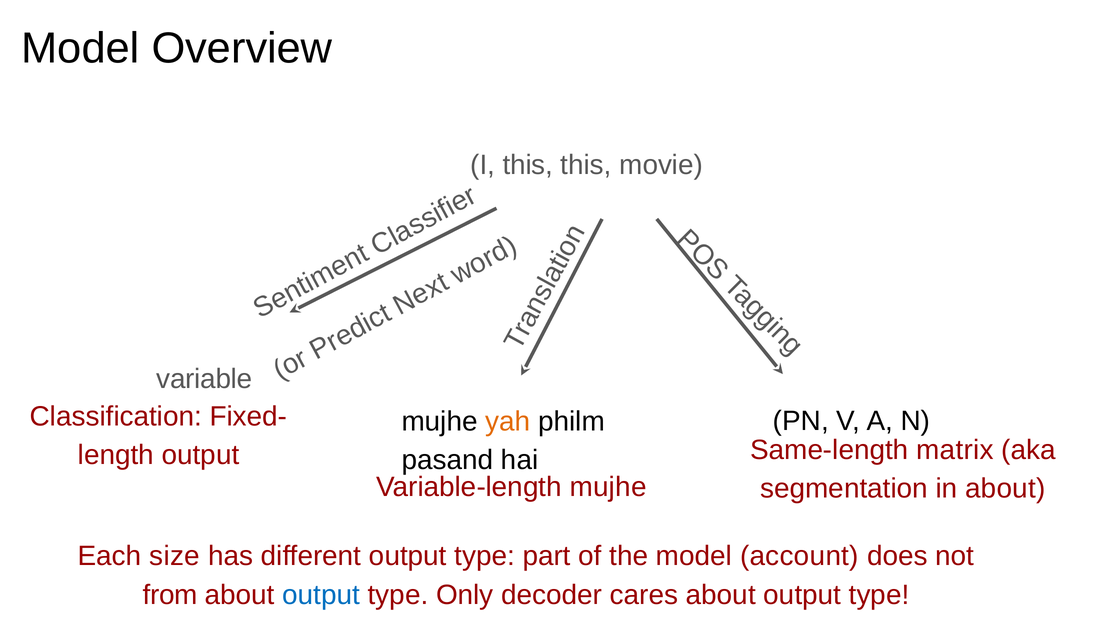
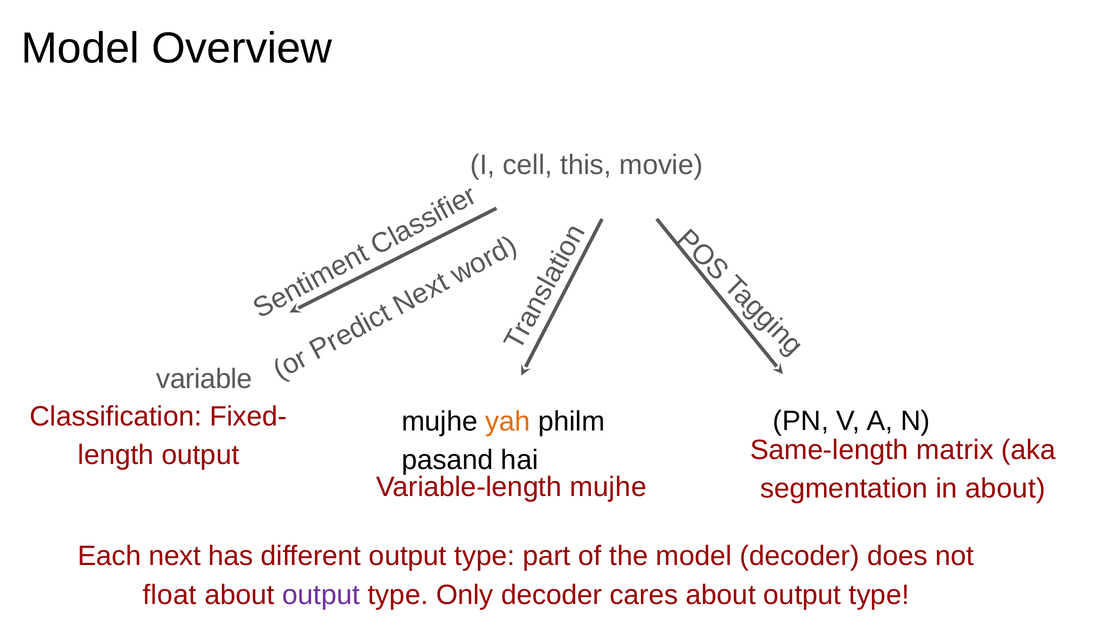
I this: this -> cell (528, 165)
size: size -> next (175, 556)
model account: account -> decoder (800, 556)
from: from -> float (170, 595)
output colour: blue -> purple (321, 595)
